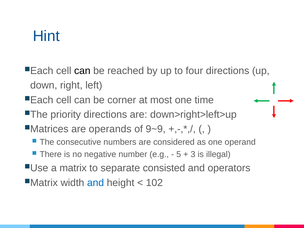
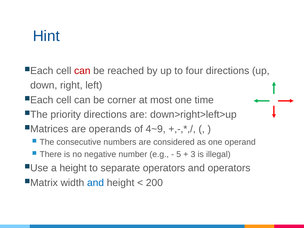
can colour: black -> red (82, 71)
9~9: 9~9 -> 4~9 (156, 129)
a matrix: matrix -> height (73, 168)
separate consisted: consisted -> operators (164, 168)
102: 102 -> 200 (154, 183)
